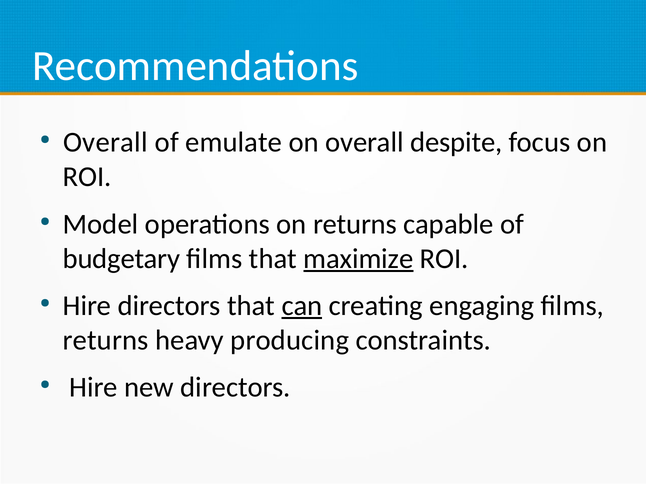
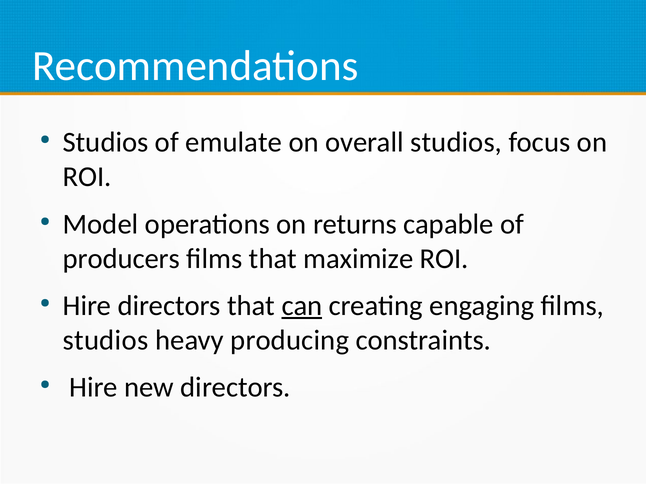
Overall: Overall -> Studios (106, 142)
overall despite: despite -> studios (456, 142)
budgetary: budgetary -> producers (121, 258)
maximize underline: present -> none (358, 258)
returns: returns -> studios (106, 340)
